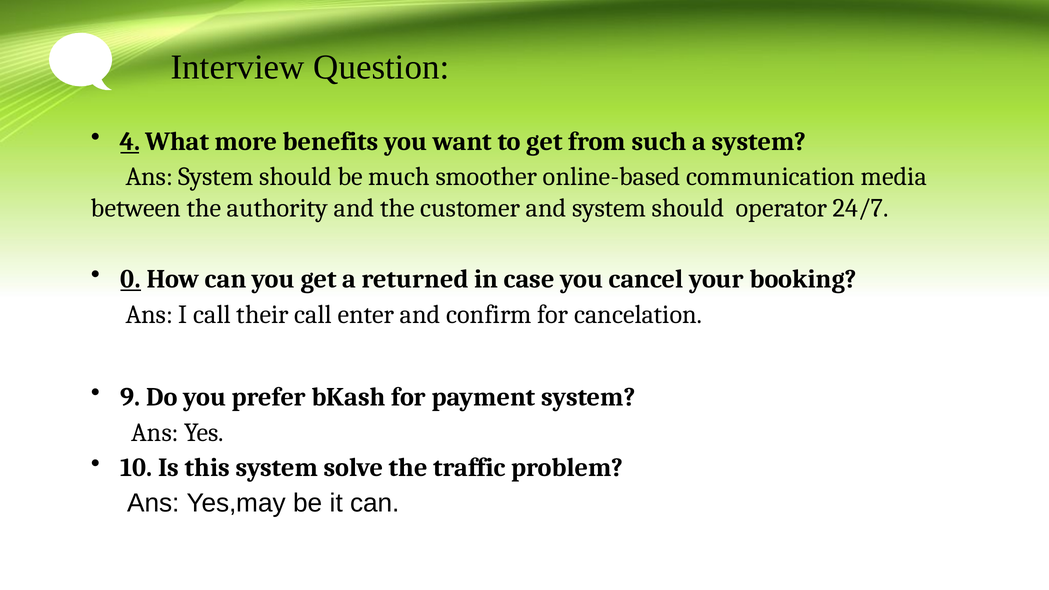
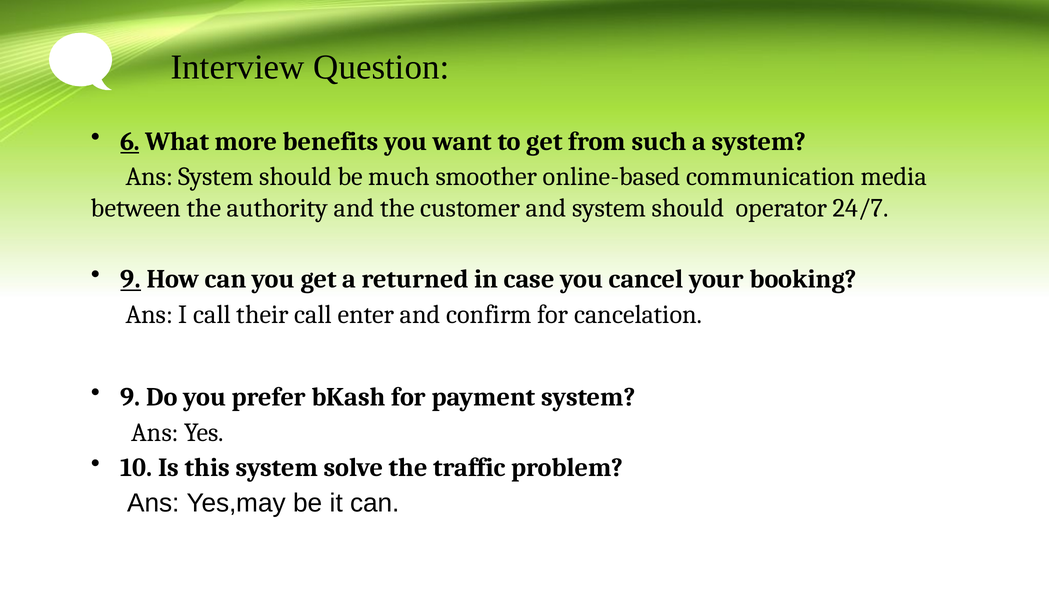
4: 4 -> 6 (130, 141)
0: 0 -> 9 (131, 279)
